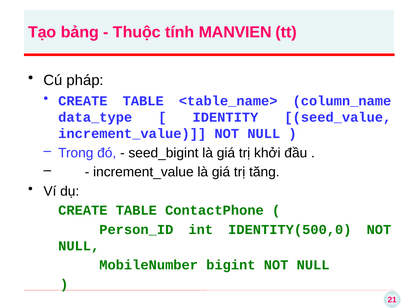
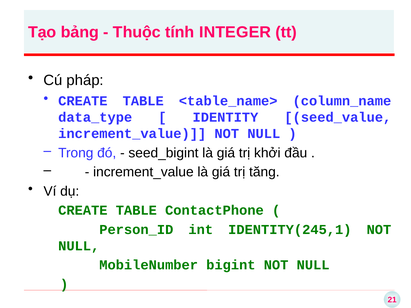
MANVIEN: MANVIEN -> INTEGER (235, 32)
IDENTITY(500,0: IDENTITY(500,0 -> IDENTITY(245,1 (290, 230)
